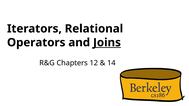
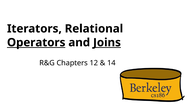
Operators underline: none -> present (36, 43)
